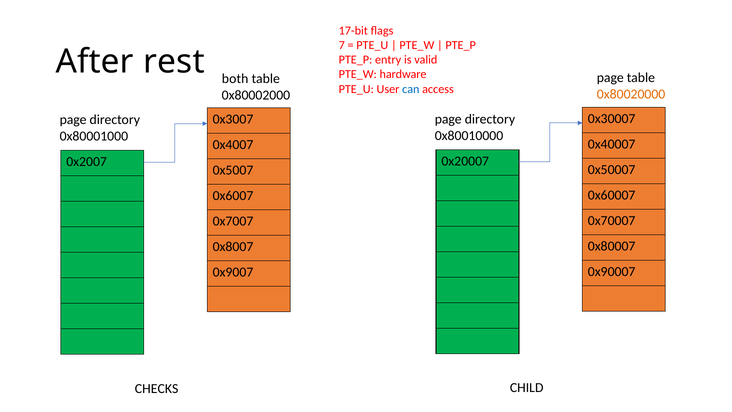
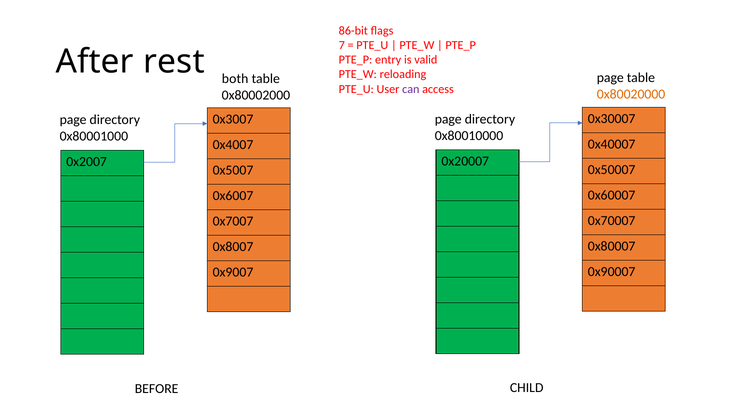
17-bit: 17-bit -> 86-bit (353, 30)
hardware: hardware -> reloading (403, 74)
can colour: blue -> purple (411, 89)
CHECKS: CHECKS -> BEFORE (157, 388)
